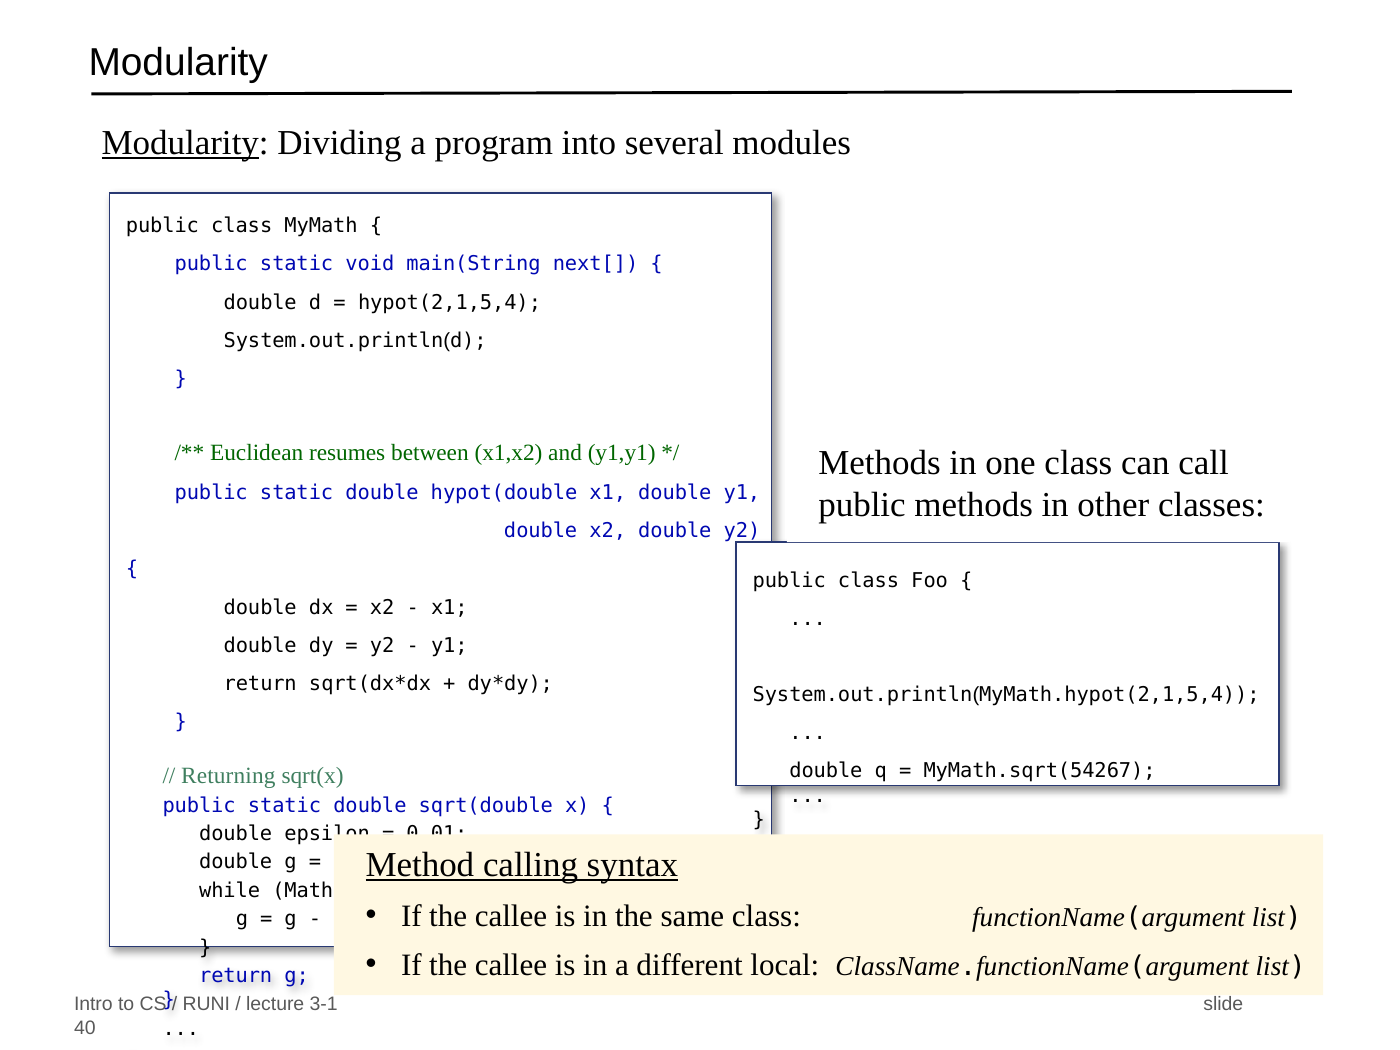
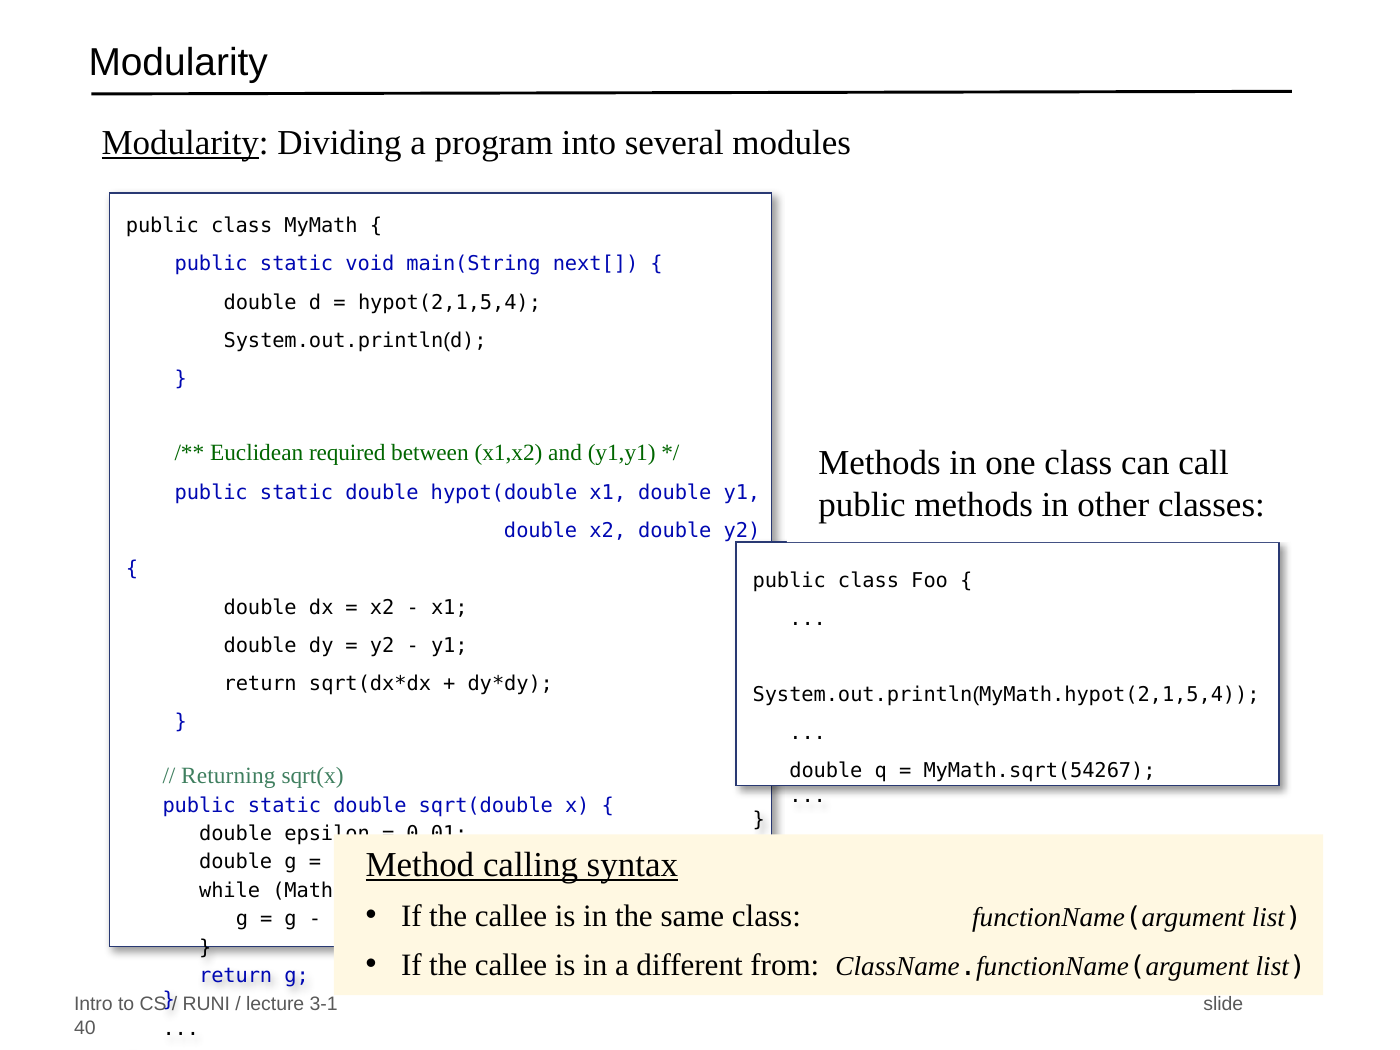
resumes: resumes -> required (347, 453)
local: local -> from (785, 965)
